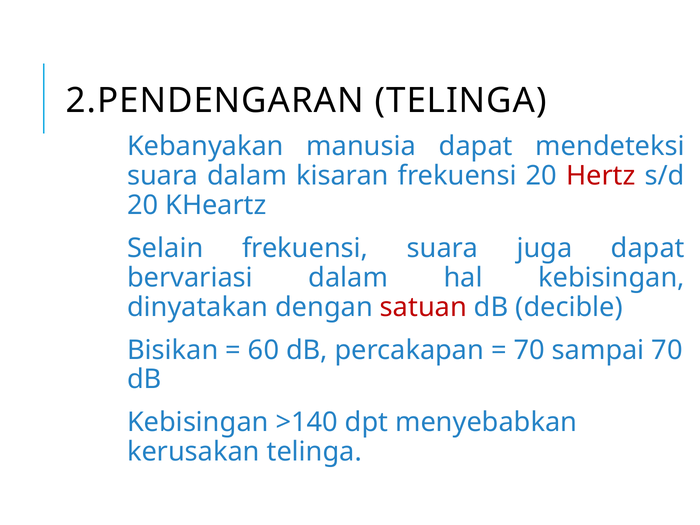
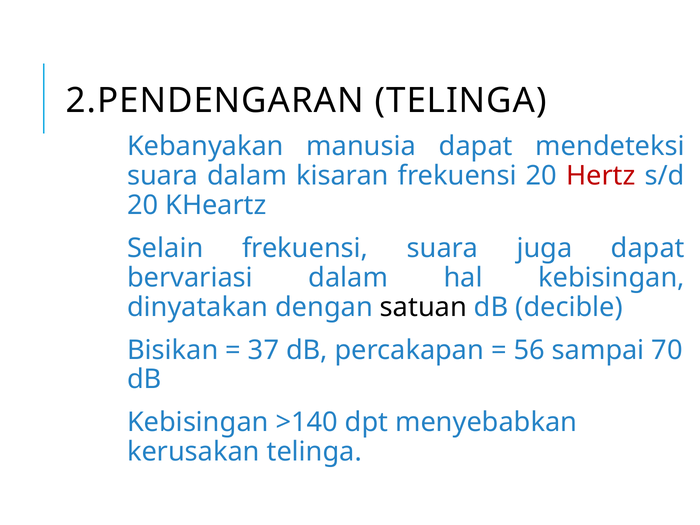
satuan colour: red -> black (423, 307)
60: 60 -> 37 (264, 350)
70: 70 -> 56 (529, 350)
